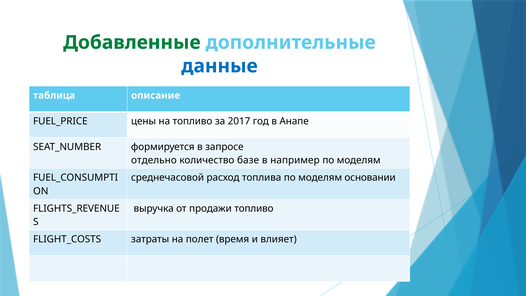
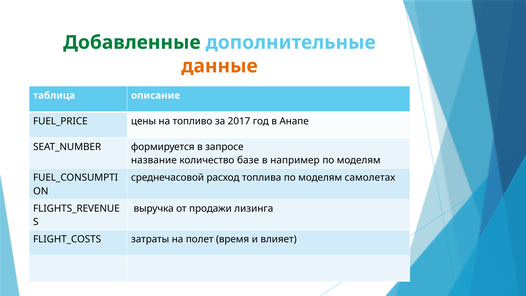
данные colour: blue -> orange (219, 66)
отдельно: отдельно -> название (154, 160)
основании: основании -> самолетах (370, 178)
продажи топливо: топливо -> лизинга (254, 208)
